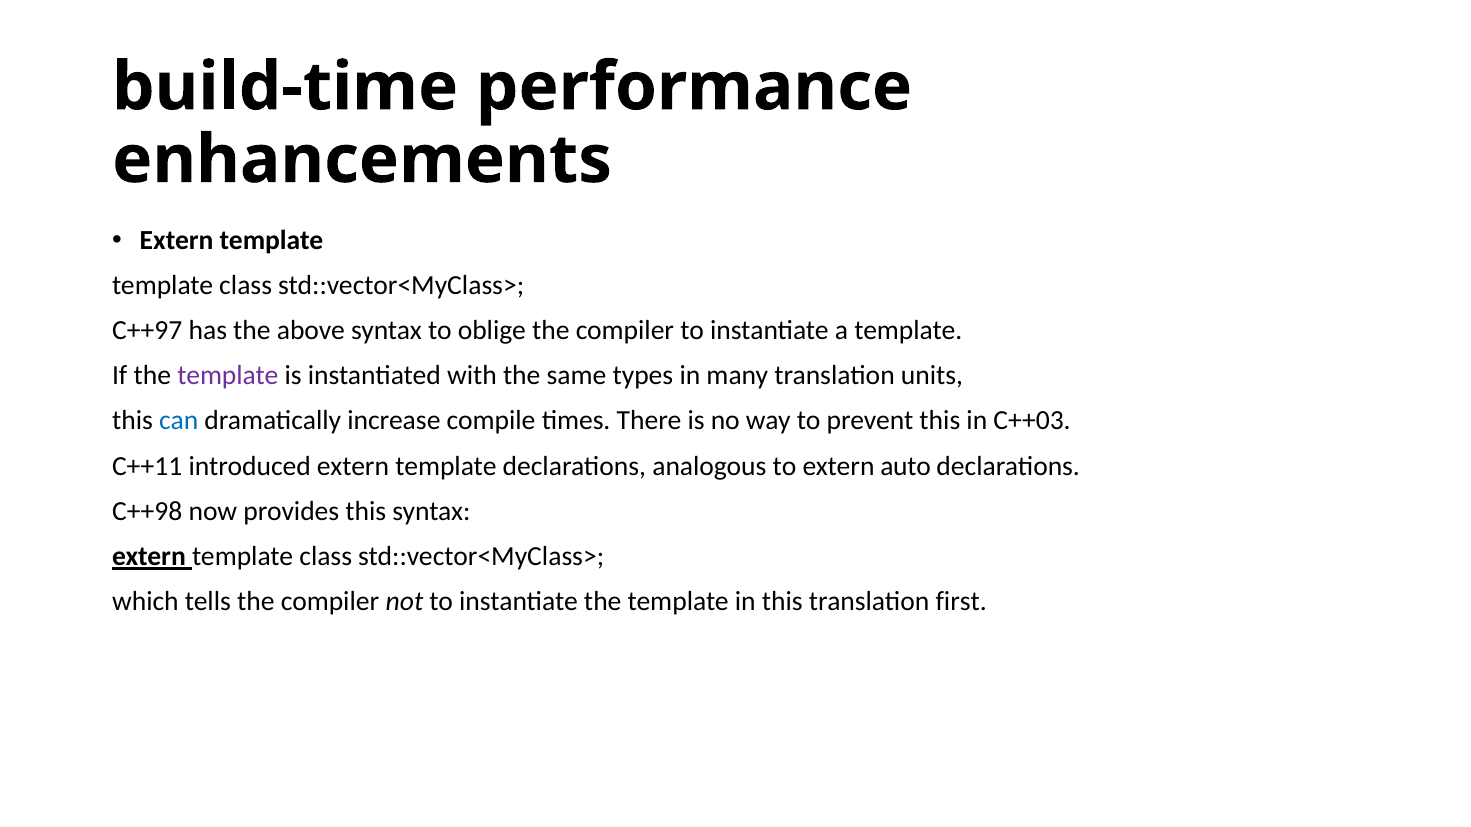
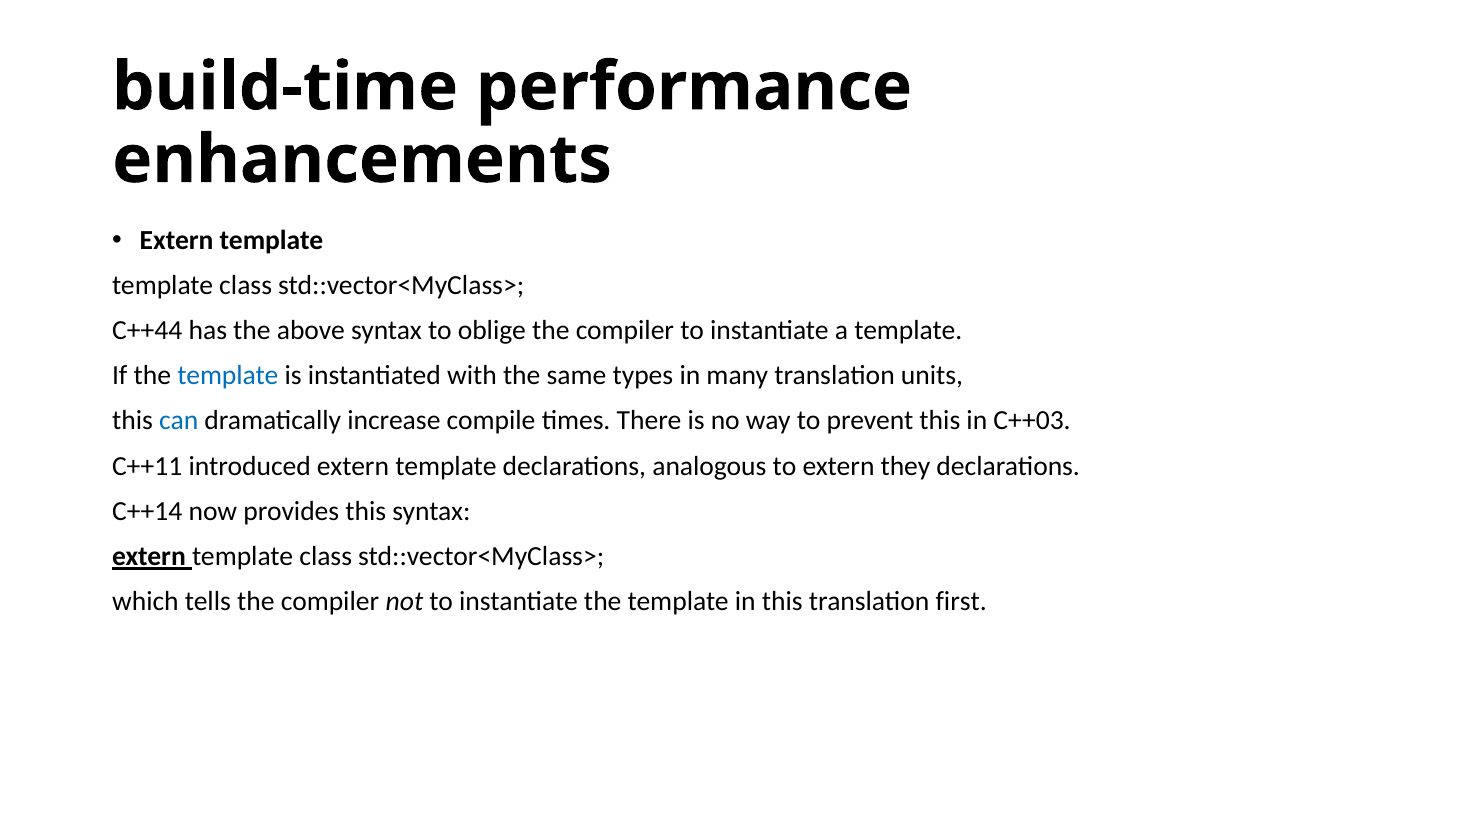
C++97: C++97 -> C++44 (147, 331)
template colour: purple -> blue (228, 376)
auto: auto -> they (906, 466)
C++98: C++98 -> C++14 (147, 511)
